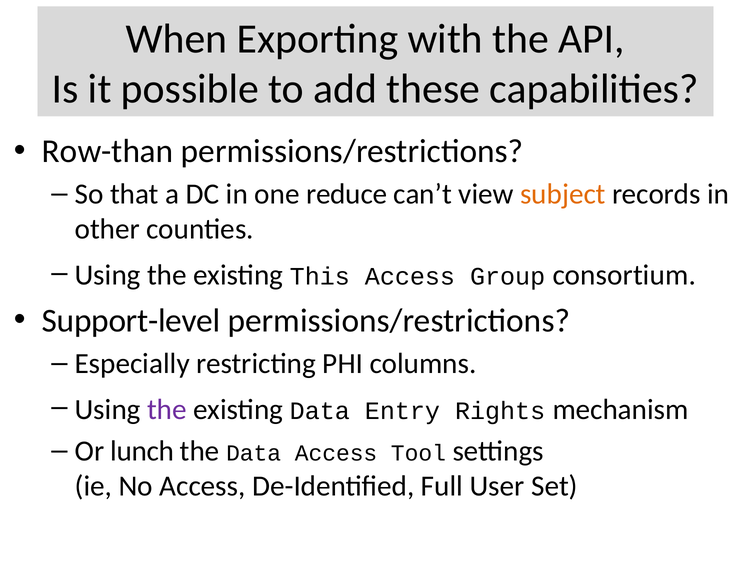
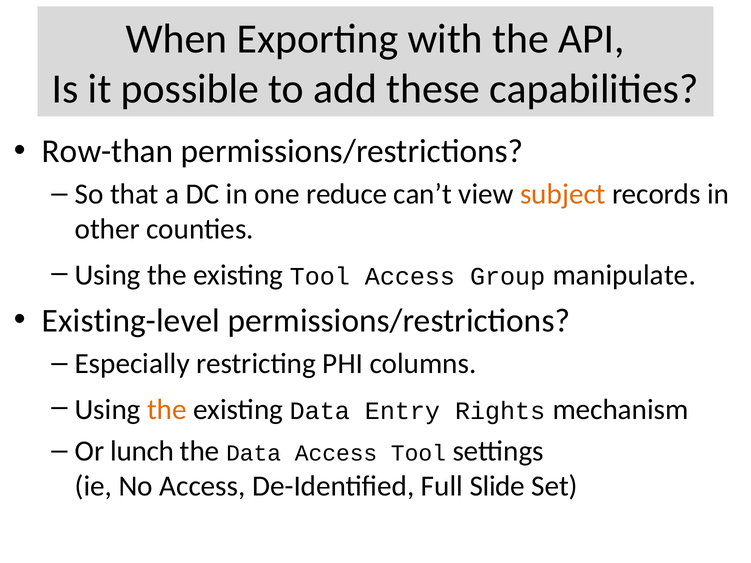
existing This: This -> Tool (320, 277)
consortium: consortium -> manipulate (624, 275)
Support-level: Support-level -> Existing-level (131, 321)
the colour: purple -> orange (167, 410)
User: User -> Slide (497, 486)
